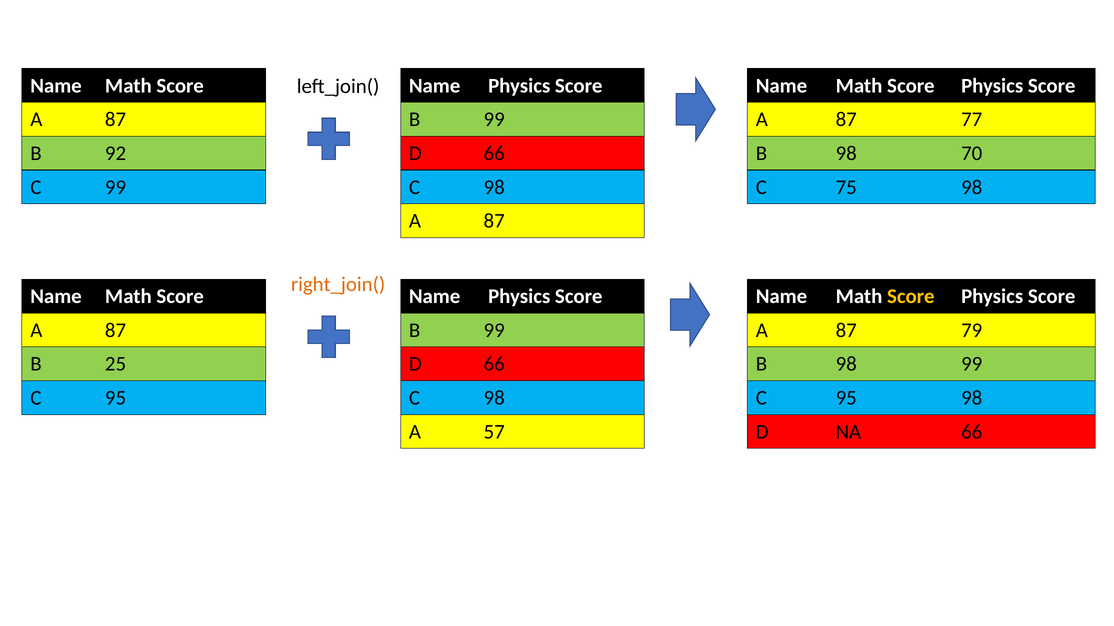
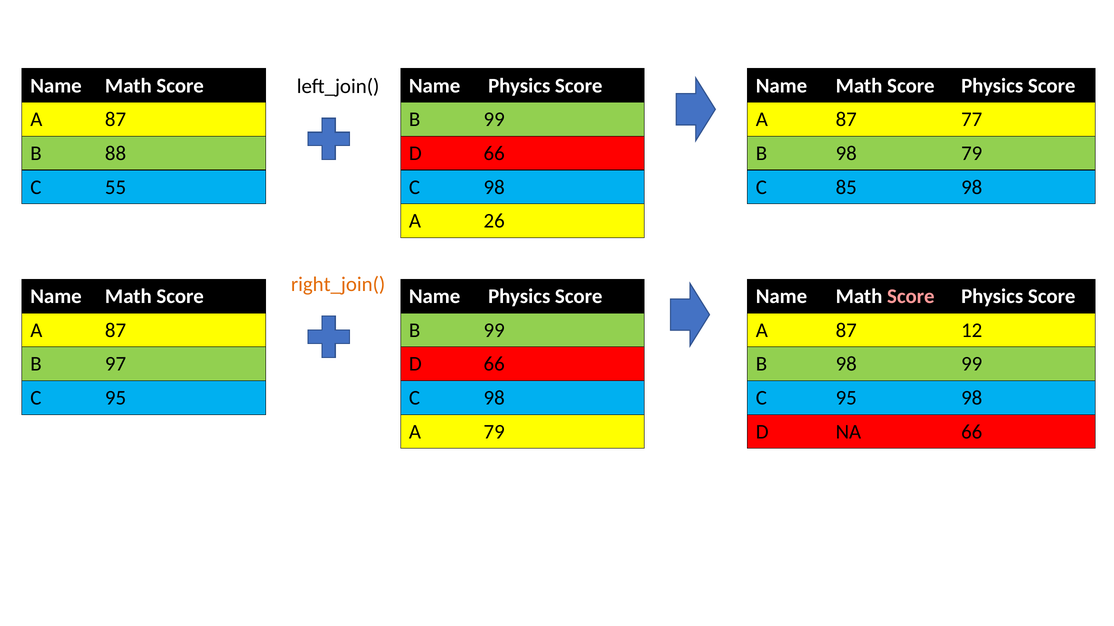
92: 92 -> 88 (116, 153)
98 70: 70 -> 79 (972, 153)
C 99: 99 -> 55 (116, 187)
75: 75 -> 85 (846, 187)
87: 87 -> 26 (494, 221)
Score colour: yellow -> pink (911, 297)
79: 79 -> 12 (972, 331)
25: 25 -> 97 (116, 364)
A 57: 57 -> 79 (494, 432)
